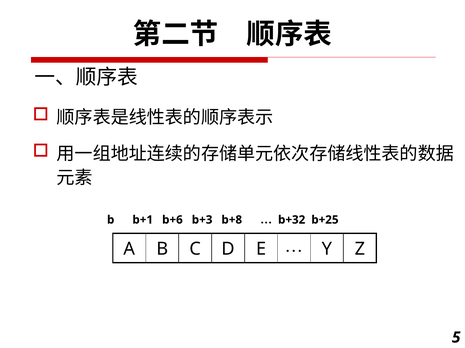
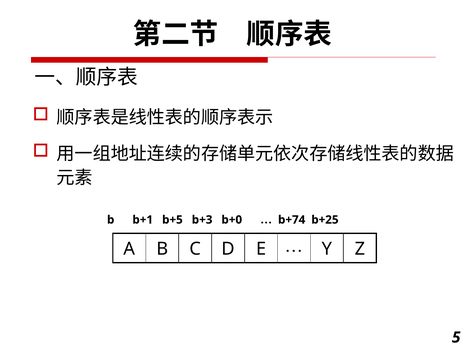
b+6: b+6 -> b+5 (172, 220)
b+8: b+8 -> b+0 (232, 220)
b+32: b+32 -> b+74 (292, 220)
